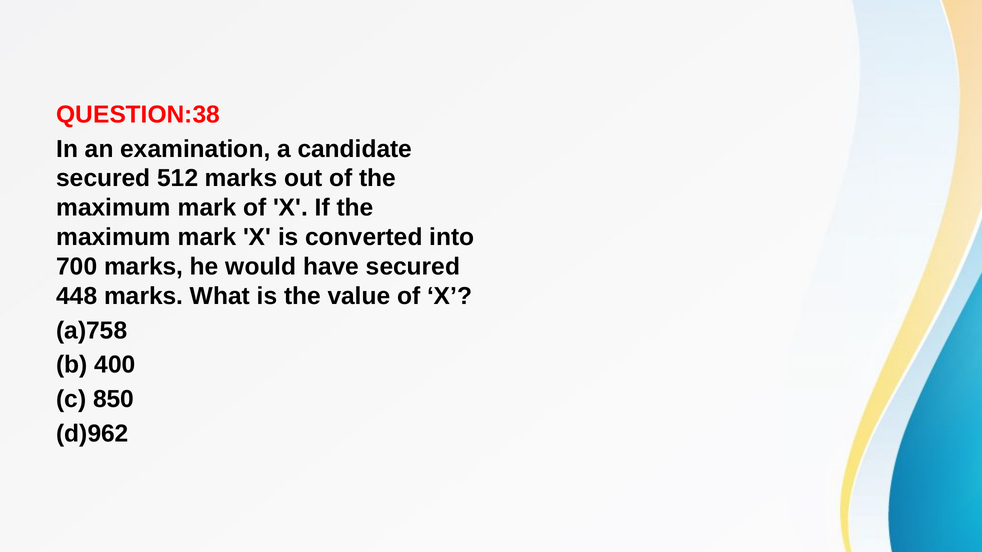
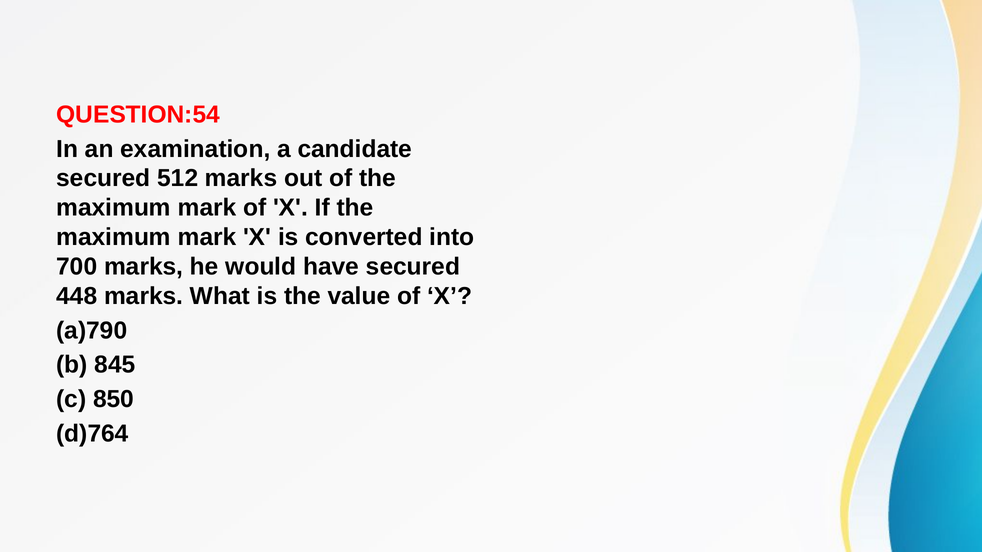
QUESTION:38: QUESTION:38 -> QUESTION:54 (138, 115)
a)758: a)758 -> a)790 (92, 331)
400: 400 -> 845 (115, 365)
d)962: d)962 -> d)764 (92, 434)
